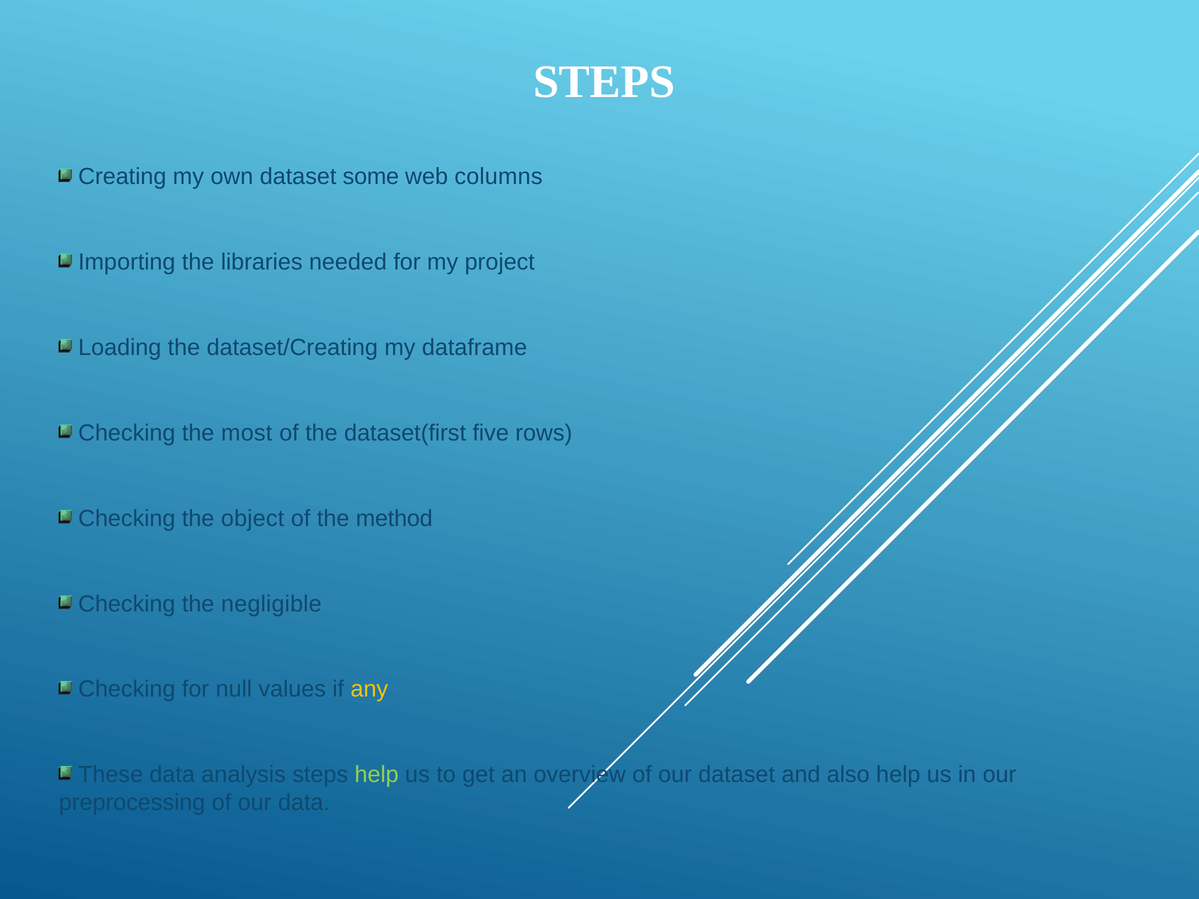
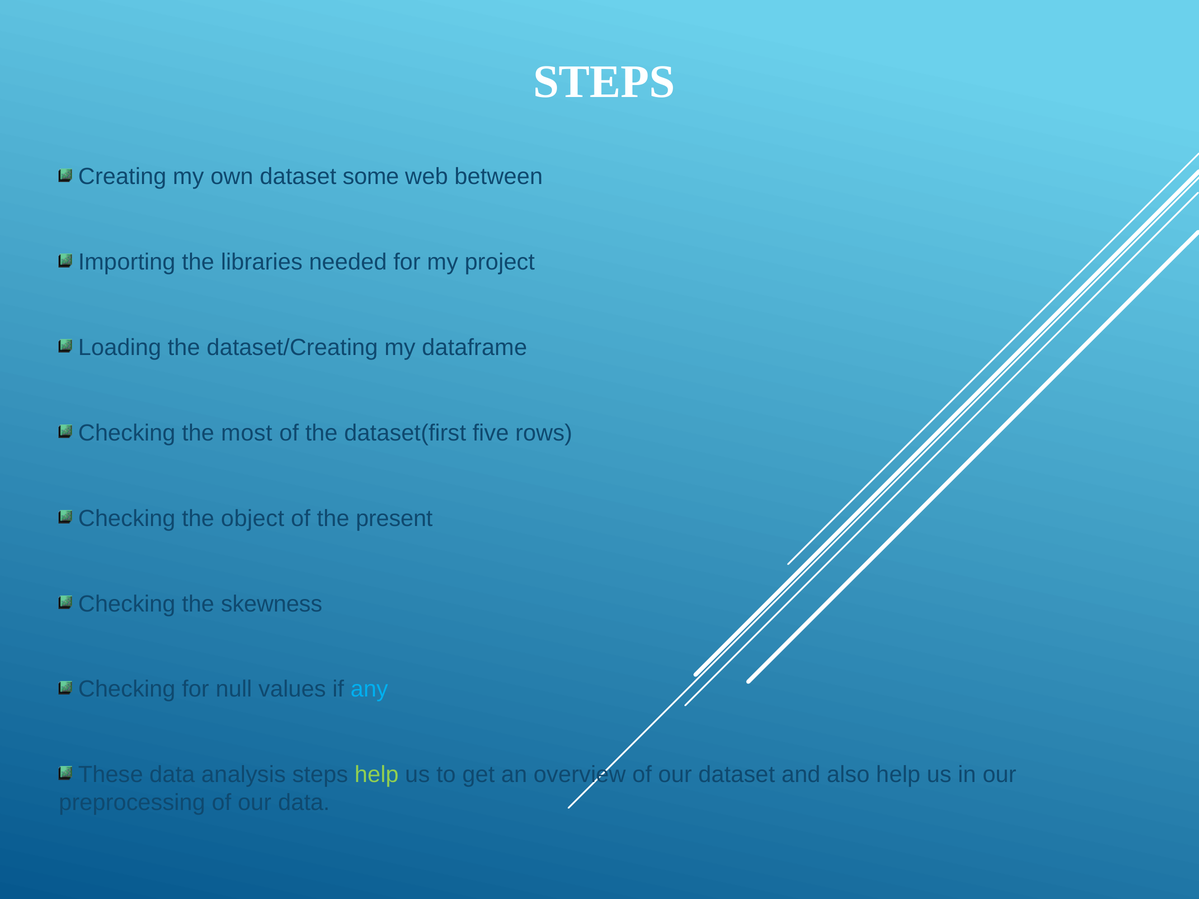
columns: columns -> between (499, 177)
method: method -> present (394, 519)
negligible: negligible -> skewness (272, 604)
any colour: yellow -> light blue (369, 689)
